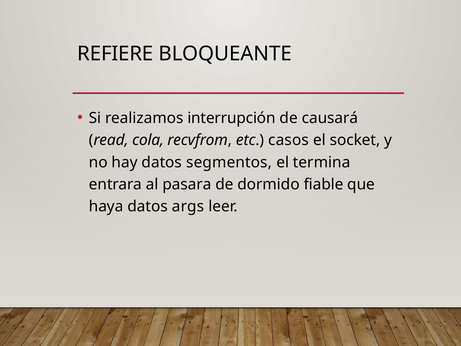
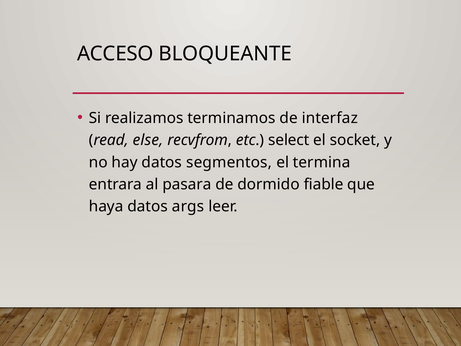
REFIERE: REFIERE -> ACCESO (115, 54)
interrupción: interrupción -> terminamos (231, 118)
causará: causará -> interfaz (330, 118)
cola: cola -> else (148, 140)
casos: casos -> select (289, 140)
